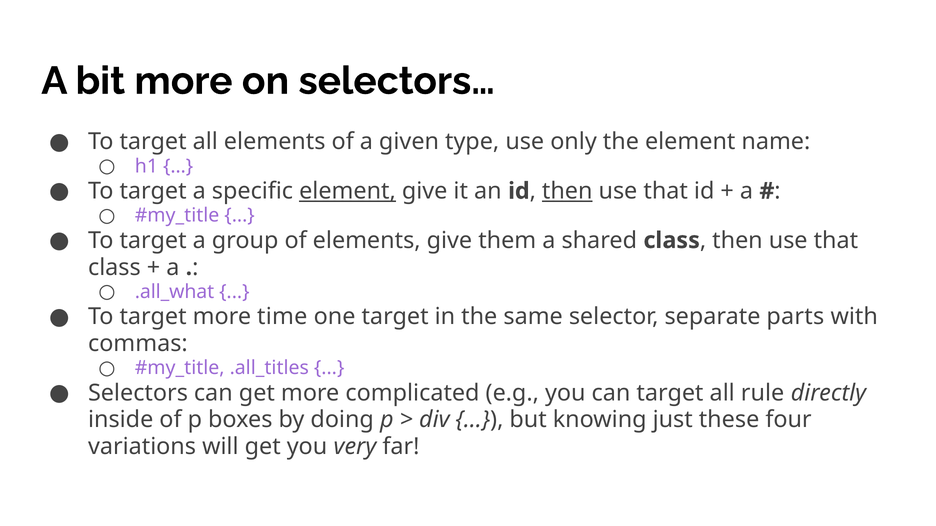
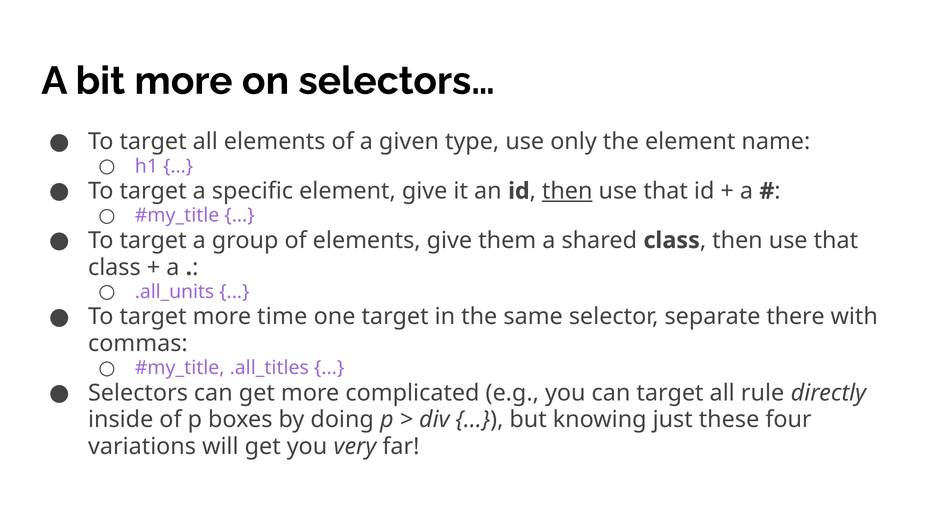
element underline: present -> none (347, 191)
.all_what: .all_what -> .all_units (175, 292)
parts: parts -> there (796, 317)
